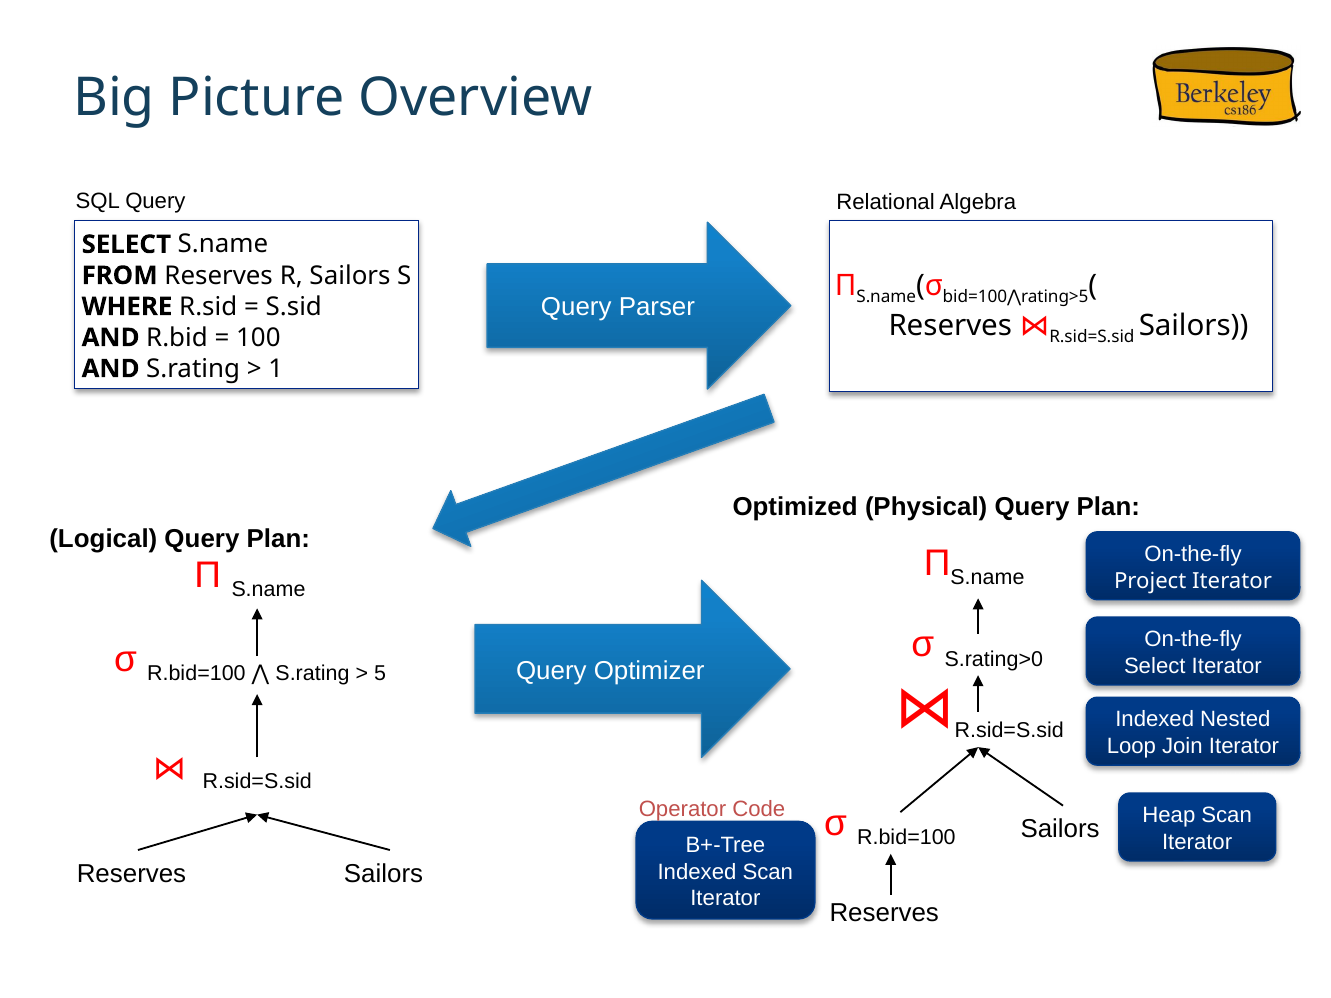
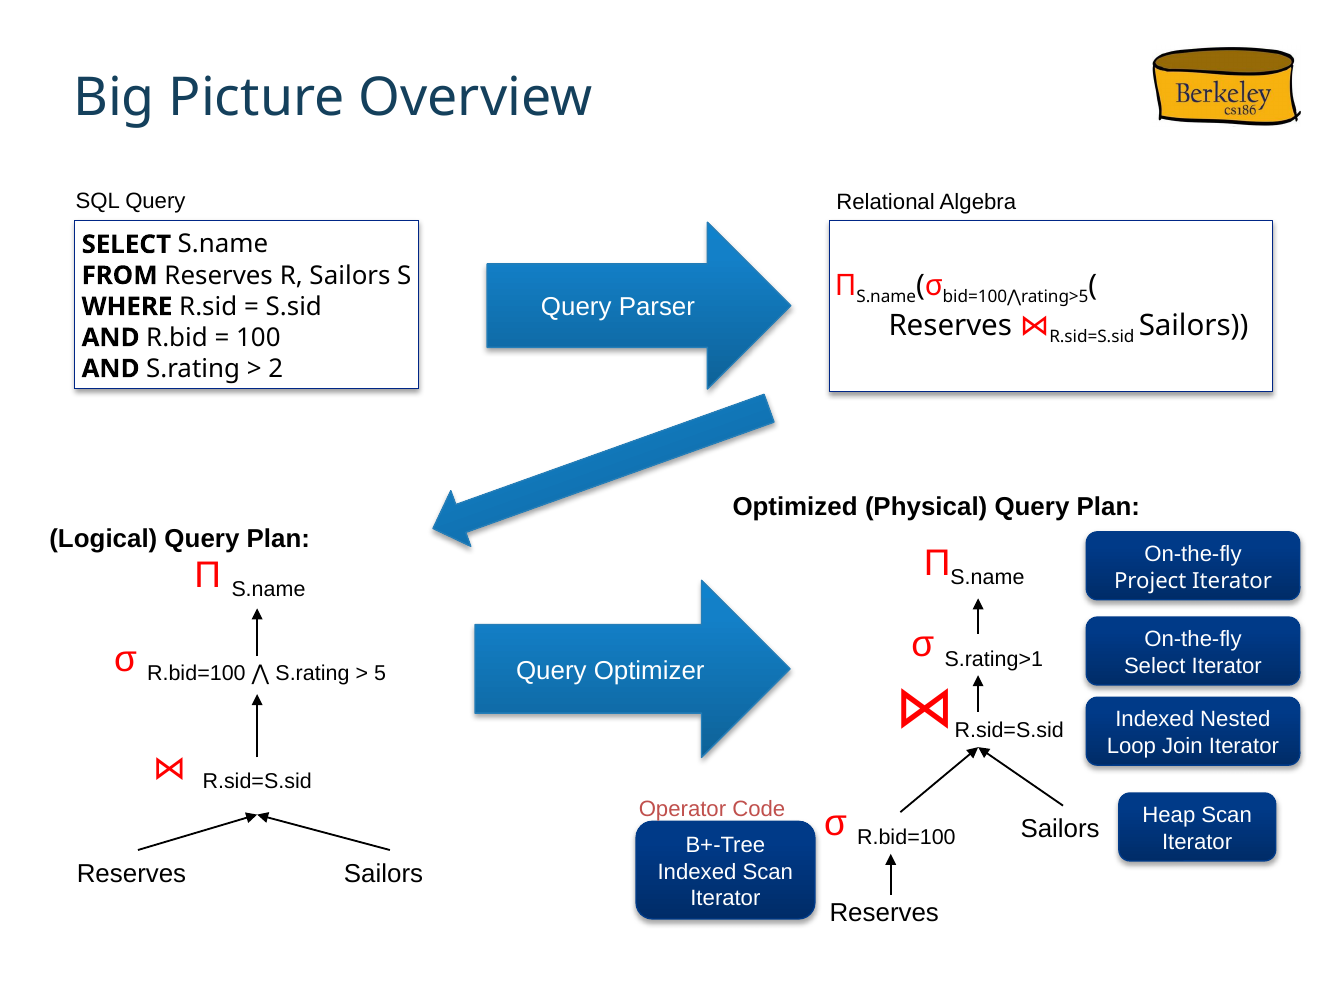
1: 1 -> 2 (276, 369)
S.rating>0: S.rating>0 -> S.rating>1 (994, 659)
